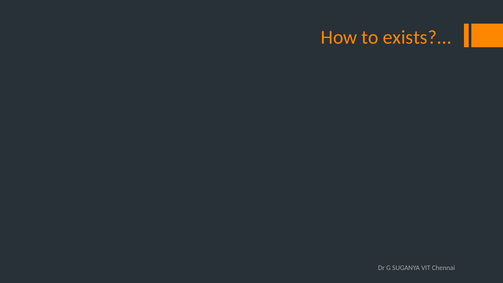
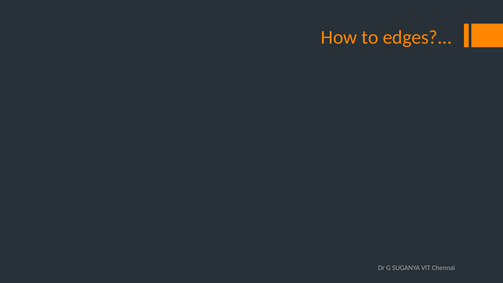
exists: exists -> edges (417, 37)
